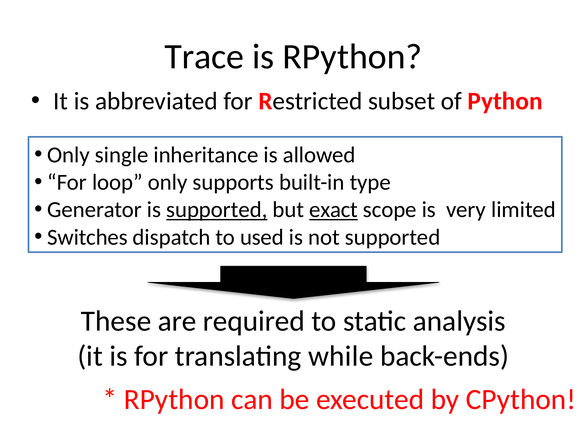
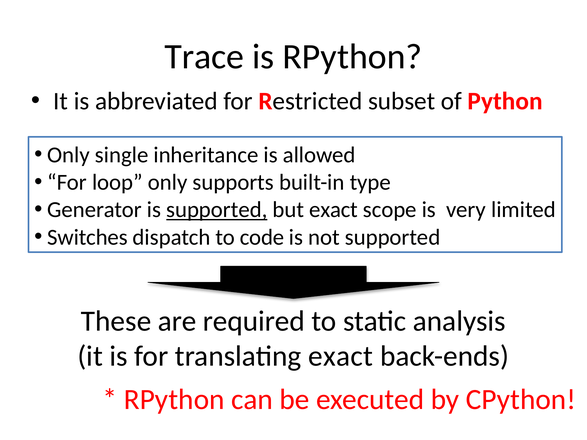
exact underline: present -> none (334, 210)
used: used -> code (262, 237)
translating while: while -> exact (341, 356)
